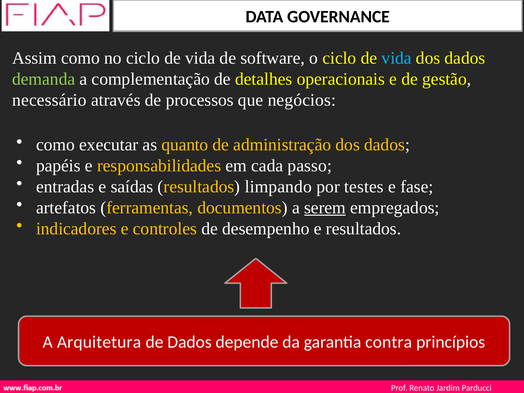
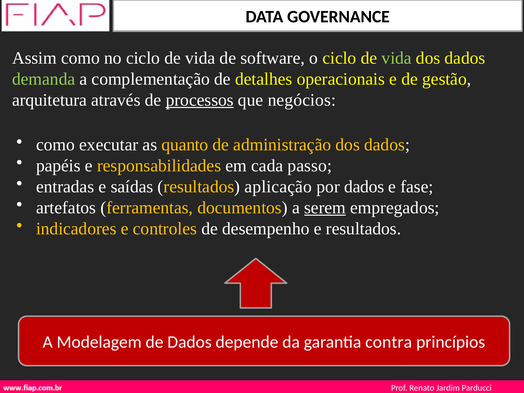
vida colour: light blue -> light green (397, 58)
necessário: necessário -> arquitetura (50, 100)
processos underline: none -> present (200, 100)
limpando: limpando -> aplicação (278, 187)
por testes: testes -> dados (364, 187)
Arquitetura: Arquitetura -> Modelagem (99, 342)
